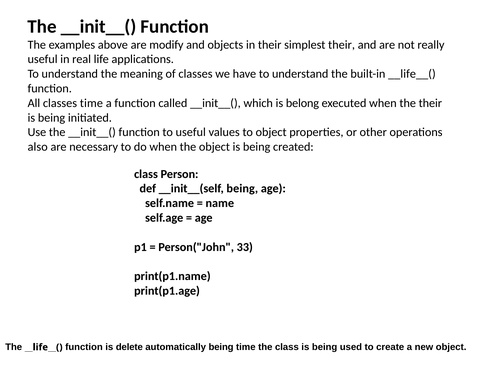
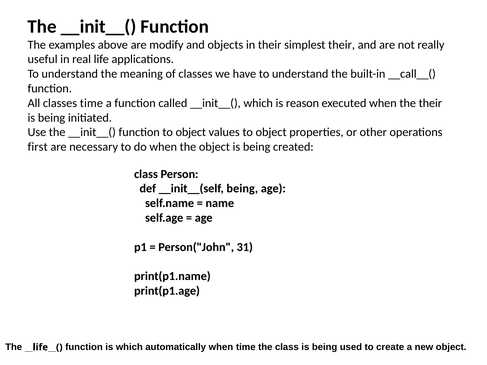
built-in __life__(: __life__( -> __call__( (412, 74)
belong: belong -> reason (302, 103)
function to useful: useful -> object (191, 132)
also: also -> first (38, 147)
33: 33 -> 31 (245, 247)
is delete: delete -> which (129, 347)
automatically being: being -> when (221, 347)
